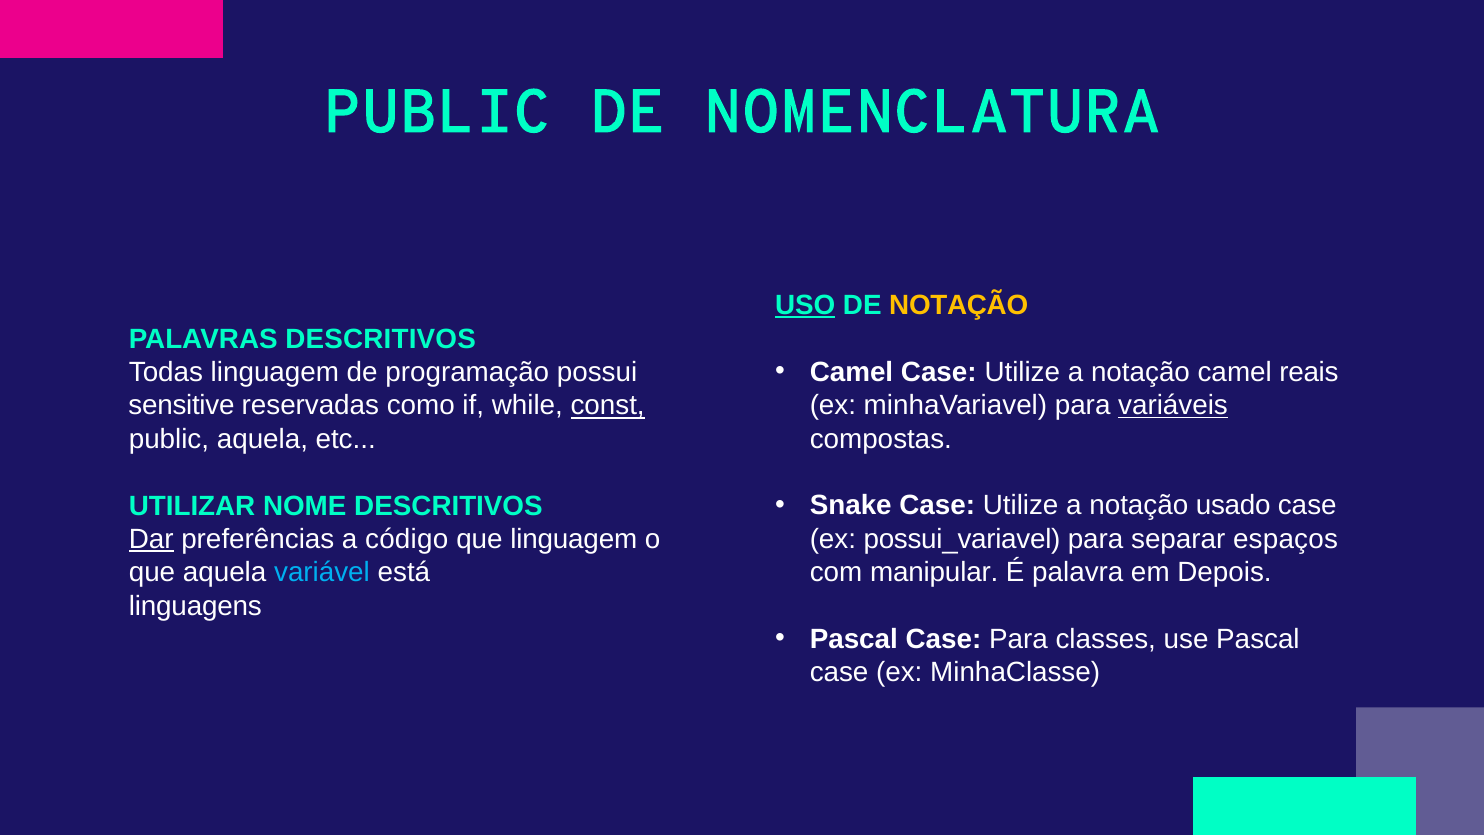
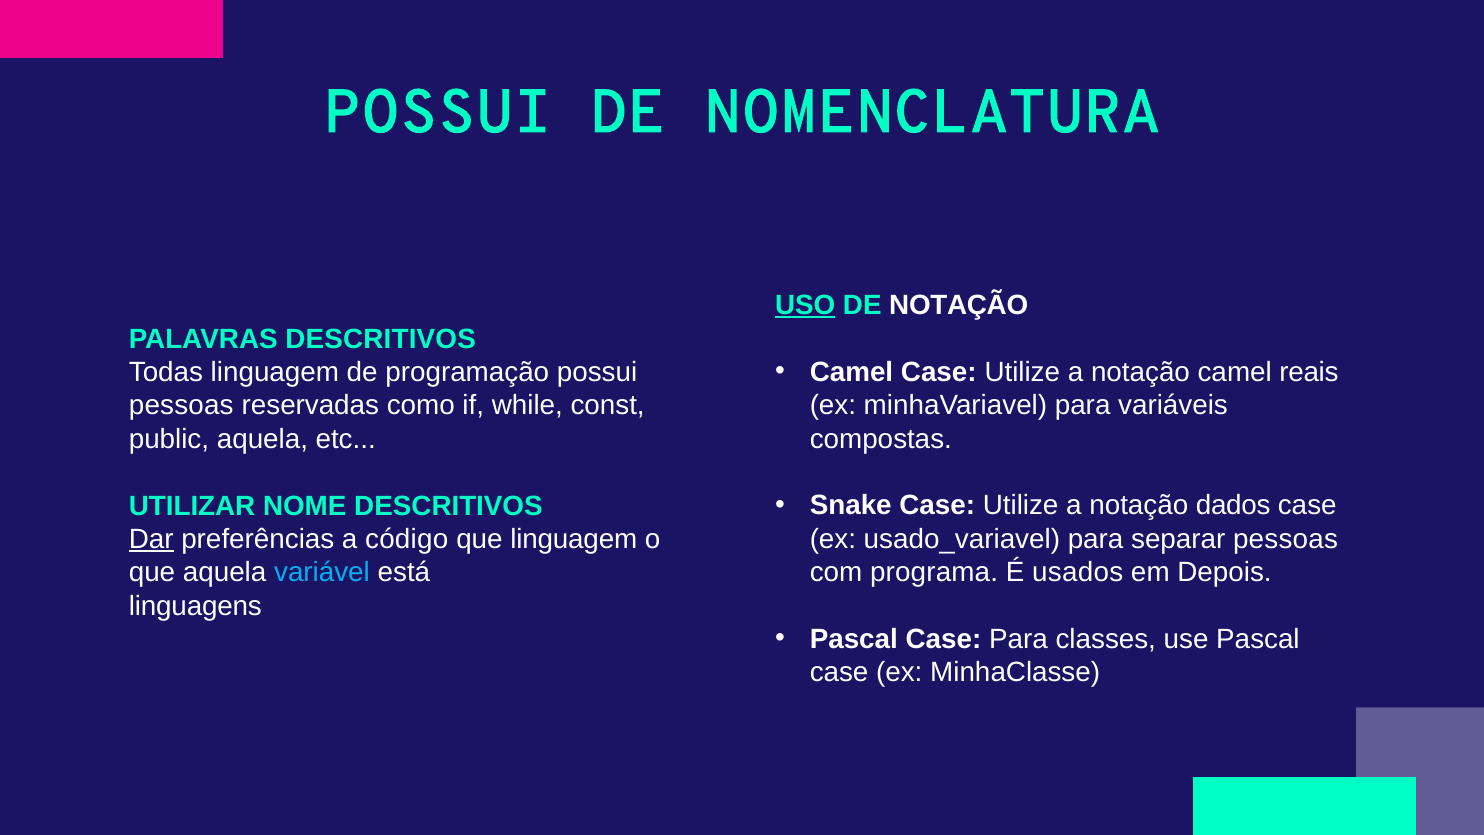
PUBLIC: PUBLIC -> POSSUI (438, 112)
NOTAÇÃO colour: yellow -> white (959, 305)
variáveis underline: present -> none (1173, 405)
sensitive: sensitive -> pessoas (181, 406)
const underline: present -> none (608, 406)
usado: usado -> dados (1233, 505)
possui_variavel: possui_variavel -> usado_variavel (962, 539)
separar espaços: espaços -> pessoas (1286, 539)
manipular: manipular -> programa (934, 572)
palavra: palavra -> usados (1078, 572)
